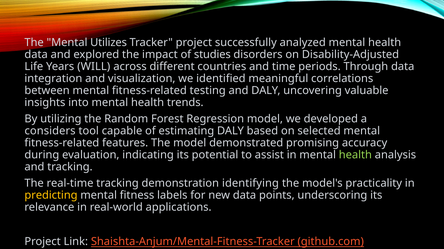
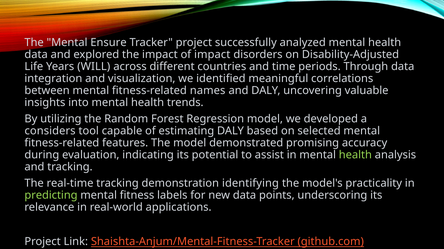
Utilizes: Utilizes -> Ensure (108, 43)
of studies: studies -> impact (212, 55)
testing: testing -> names (208, 91)
predicting colour: yellow -> light green (51, 196)
